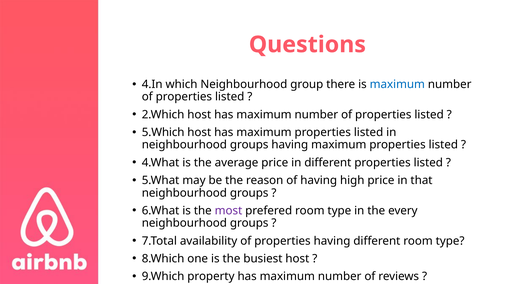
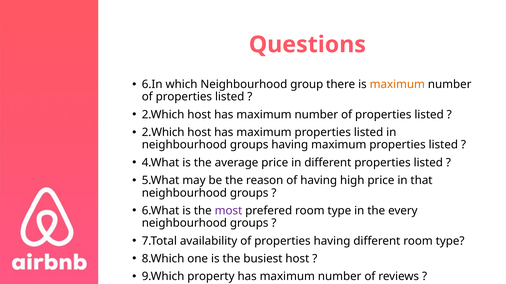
4.In: 4.In -> 6.In (152, 85)
maximum colour: blue -> orange (397, 85)
5.Which: 5.Which -> 2.Which (163, 133)
